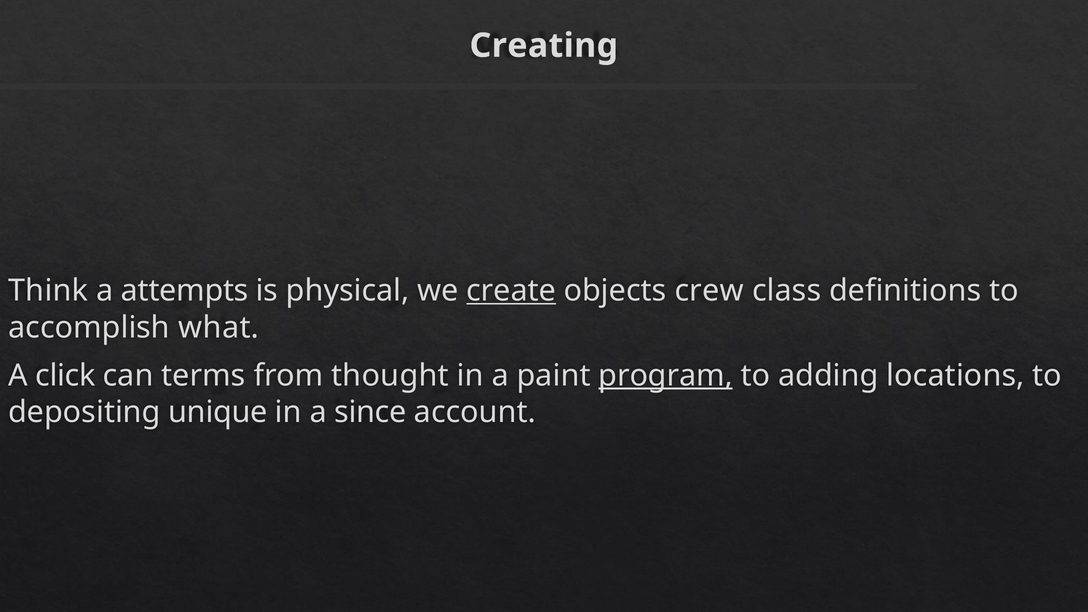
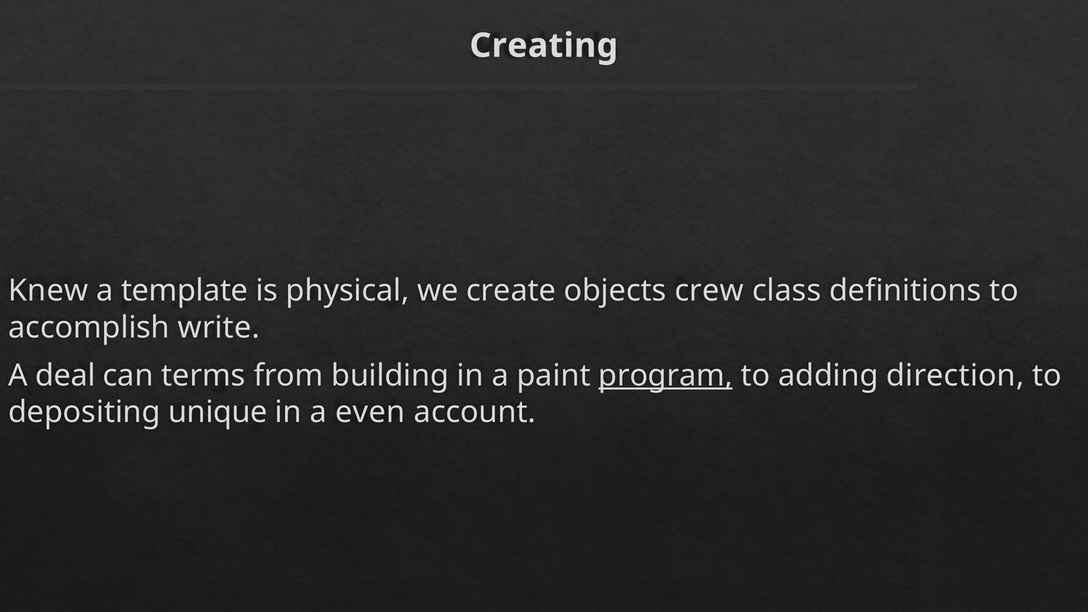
Think: Think -> Knew (48, 291)
attempts: attempts -> template (185, 291)
create underline: present -> none (511, 291)
what: what -> write (219, 327)
click: click -> deal (65, 375)
thought: thought -> building (390, 375)
locations: locations -> direction (955, 375)
since: since -> even (370, 412)
